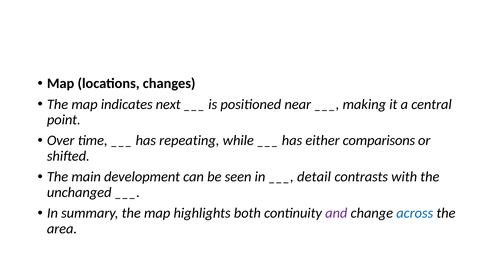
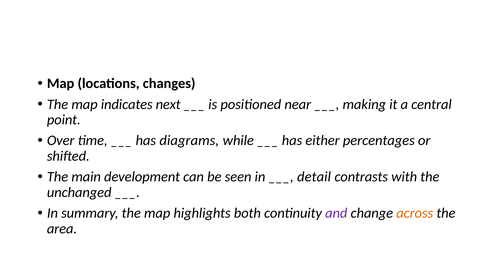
repeating: repeating -> diagrams (189, 141)
comparisons: comparisons -> percentages (379, 141)
across colour: blue -> orange (415, 213)
